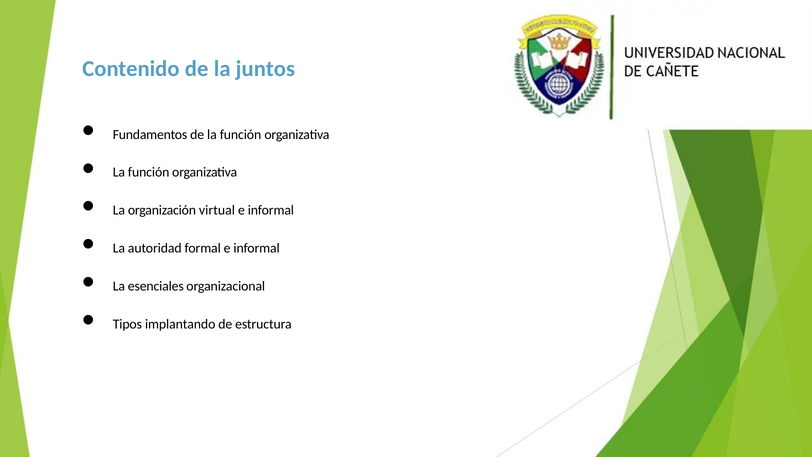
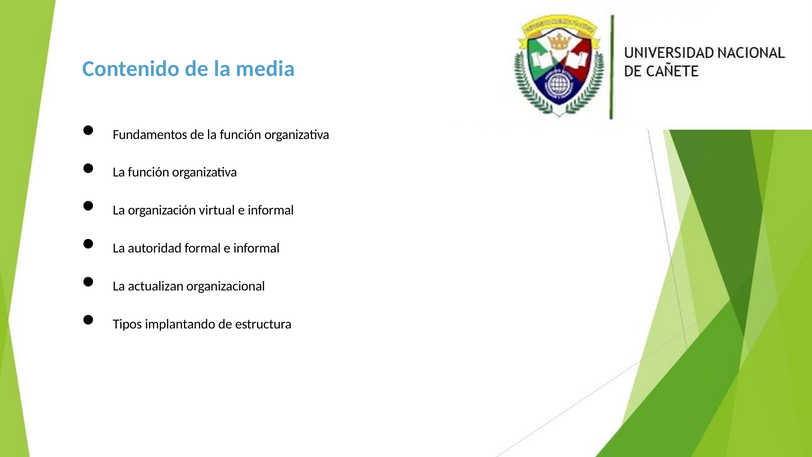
juntos: juntos -> media (265, 69)
esenciales: esenciales -> actualizan (156, 286)
